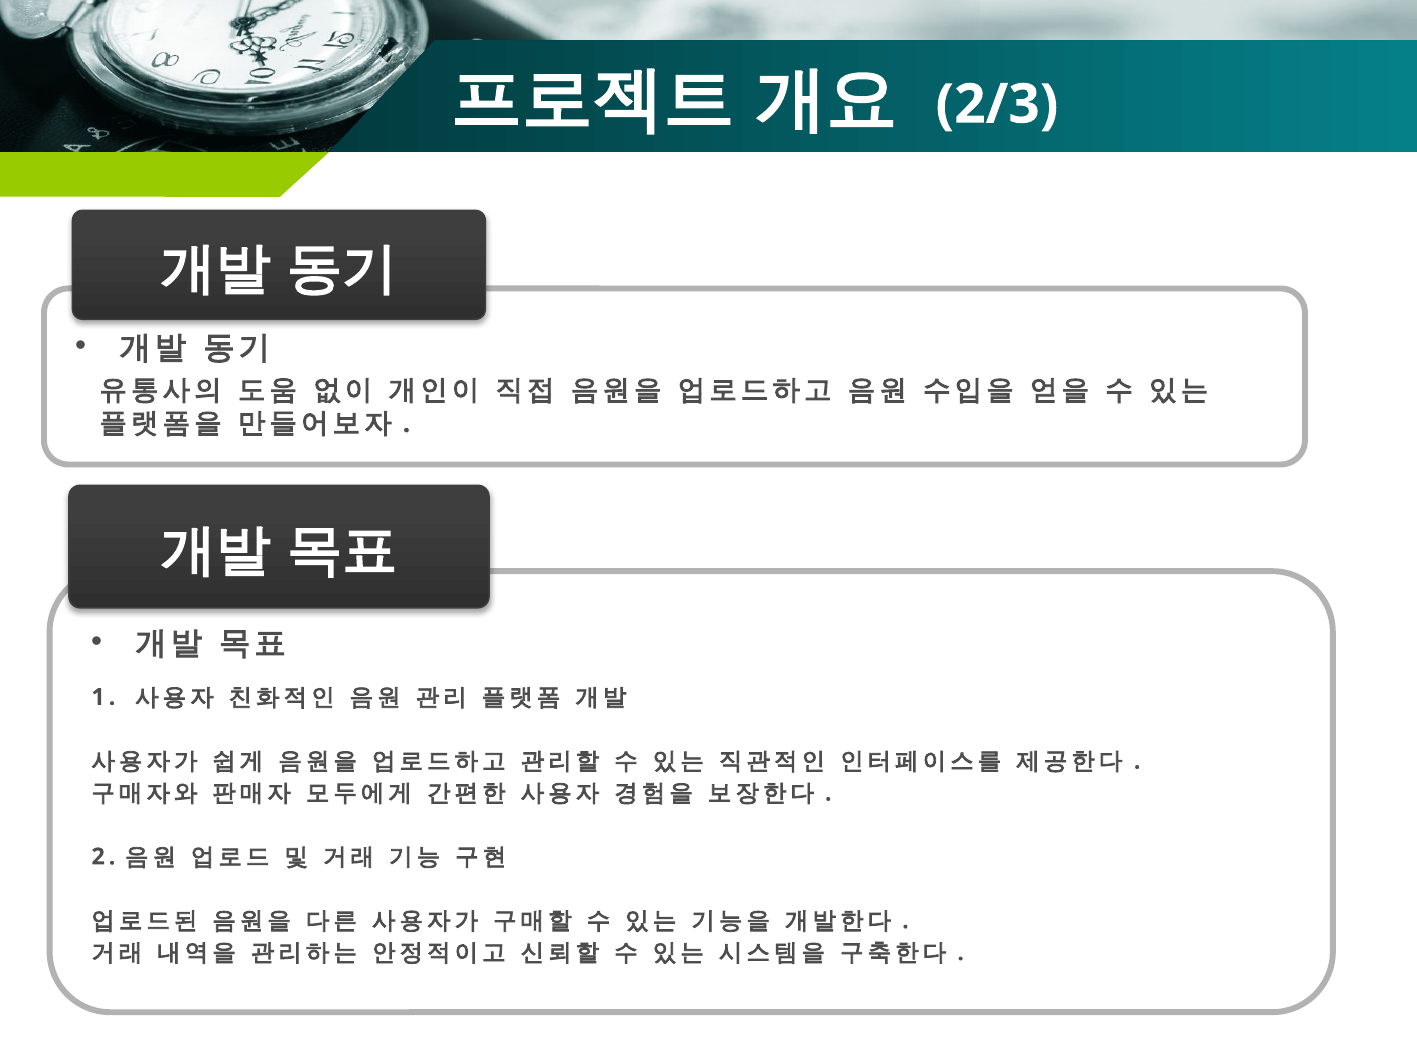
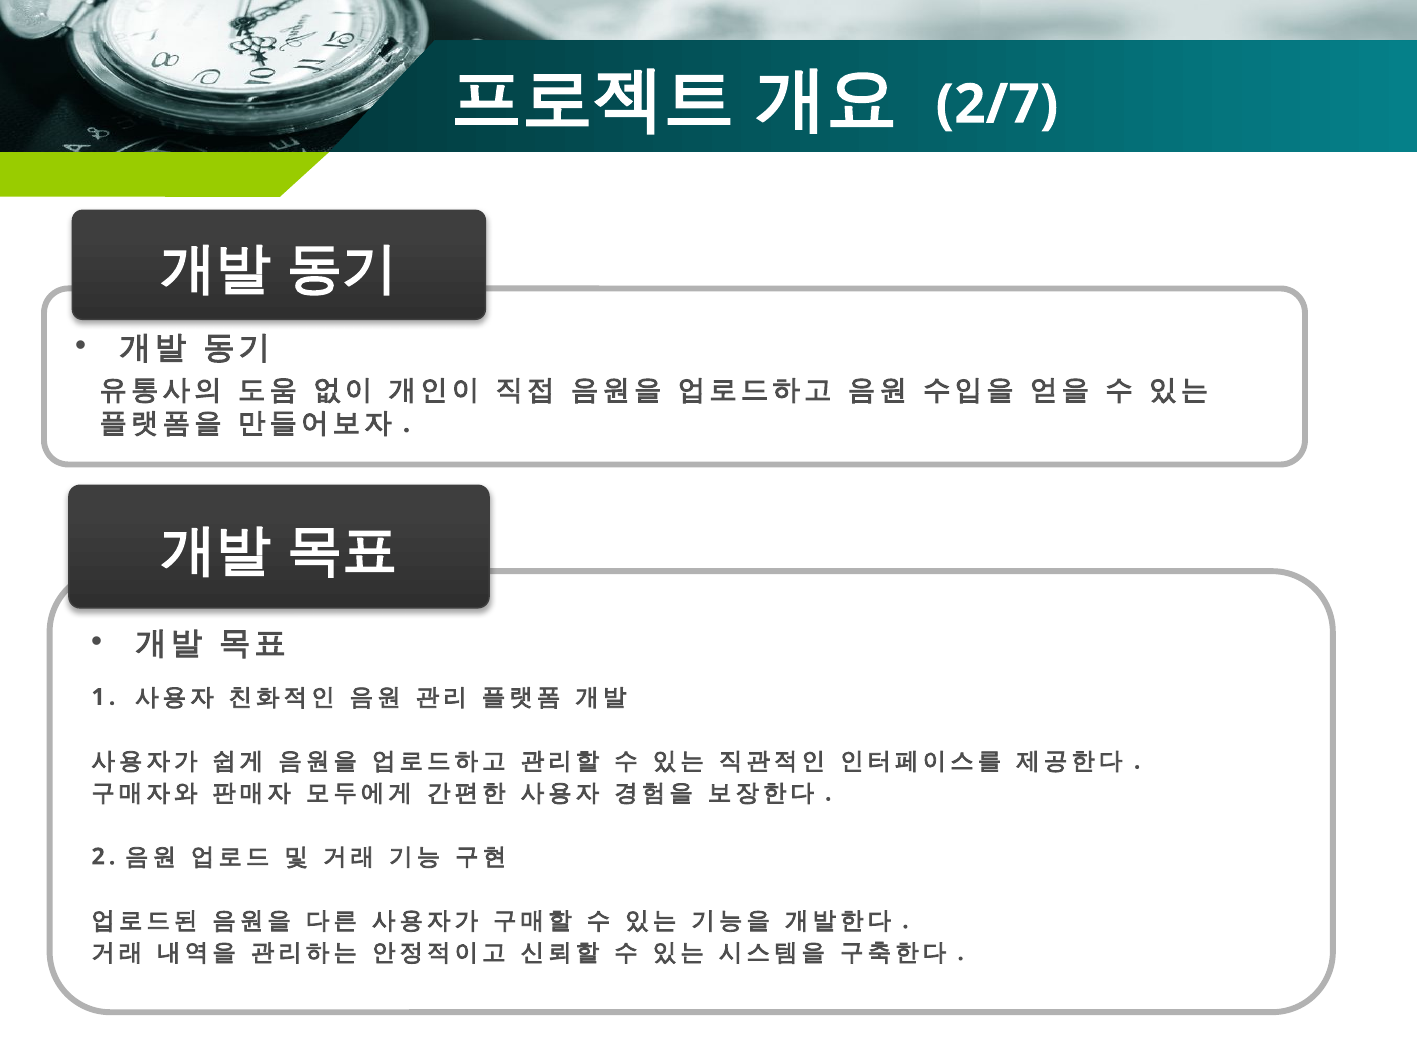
2/3: 2/3 -> 2/7 (997, 104)
